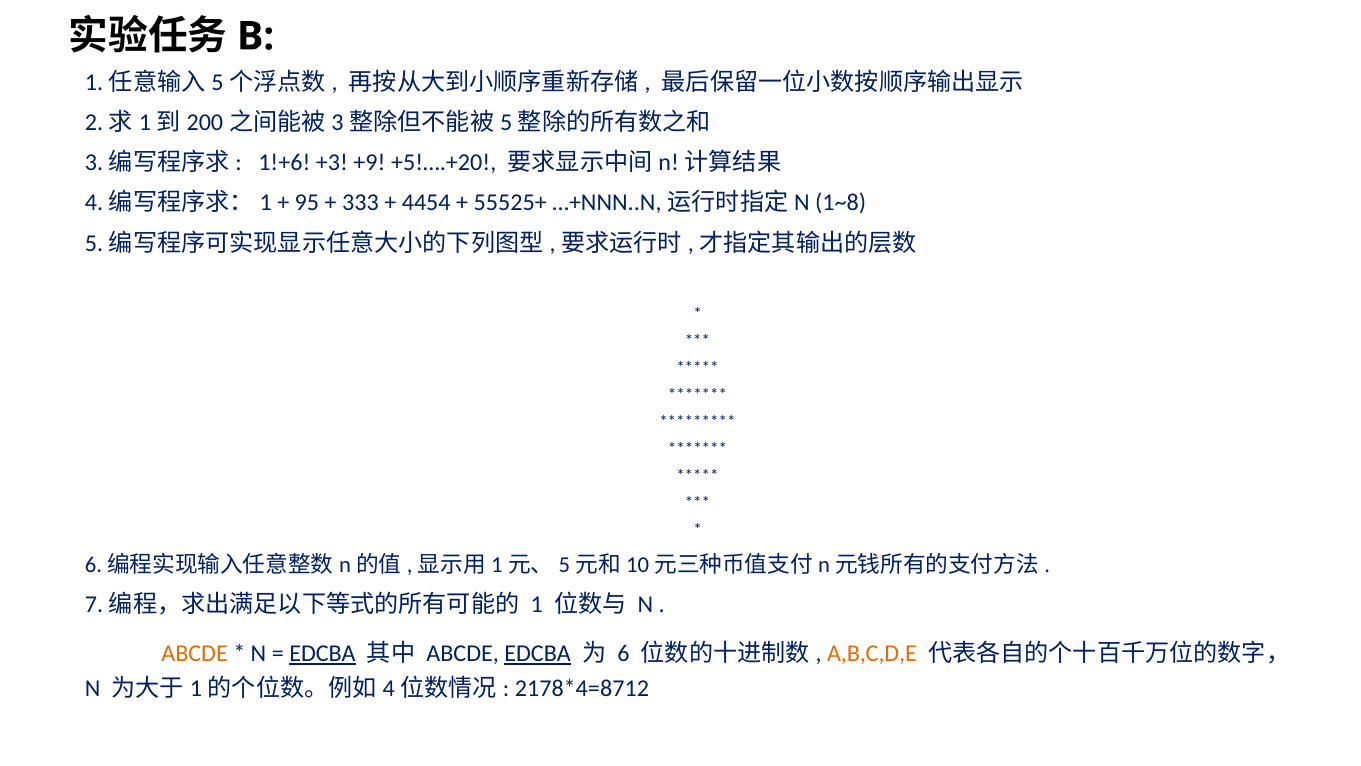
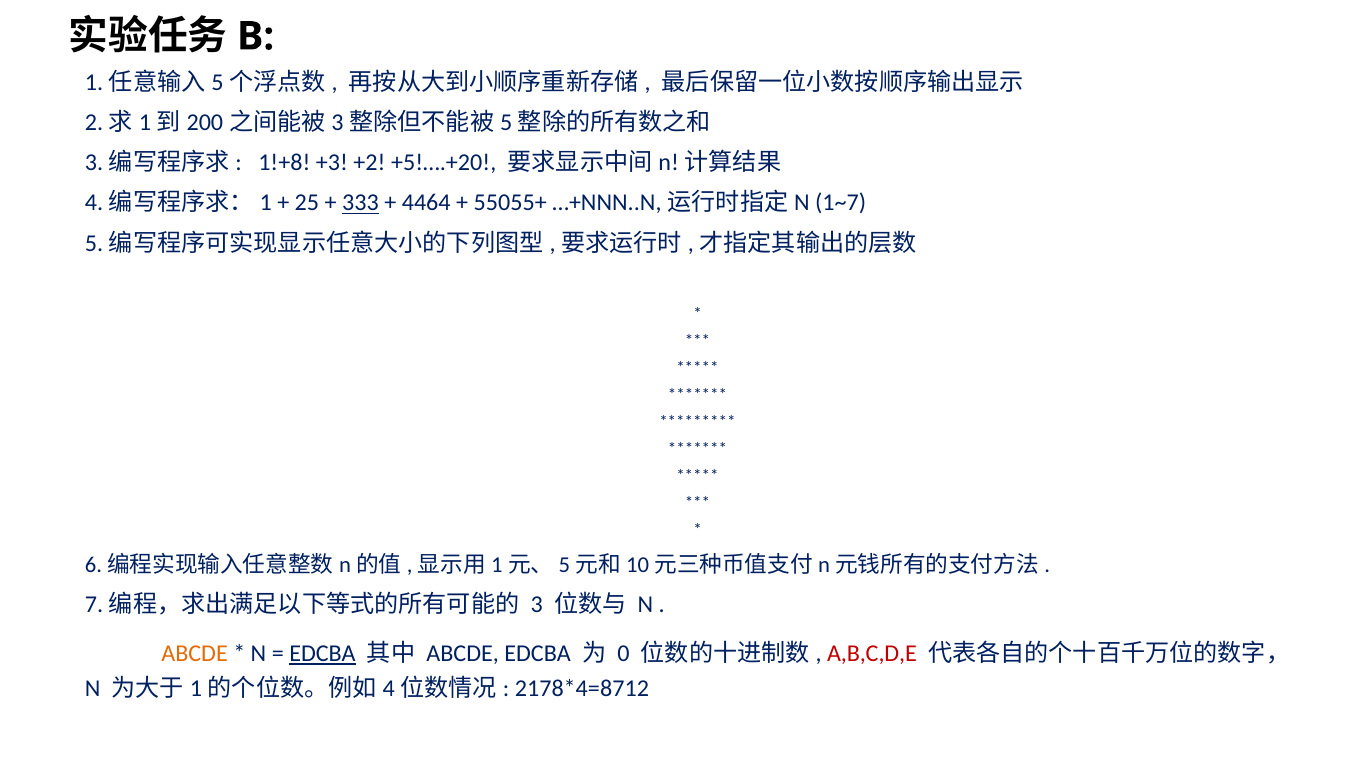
1!+6: 1!+6 -> 1!+8 (284, 163)
+9: +9 -> +2 (369, 163)
95: 95 -> 25 (307, 203)
333 underline: none -> present (360, 203)
4454: 4454 -> 4464 (426, 203)
55525+: 55525+ -> 55055+ (510, 203)
1~8: 1~8 -> 1~7 (841, 203)
1: 1 -> 3 (537, 604)
EDCBA underline: present -> none (538, 653)
6: 6 -> 0 (623, 653)
A,B,C,D,E colour: orange -> red (872, 653)
